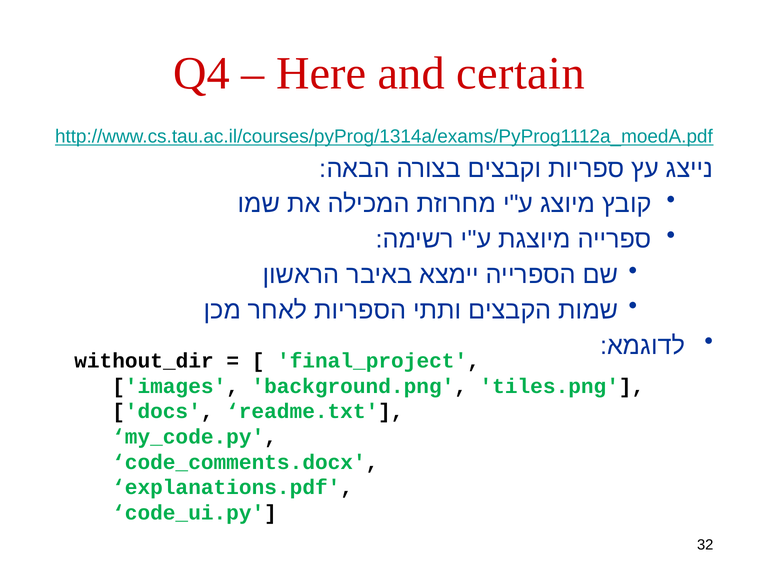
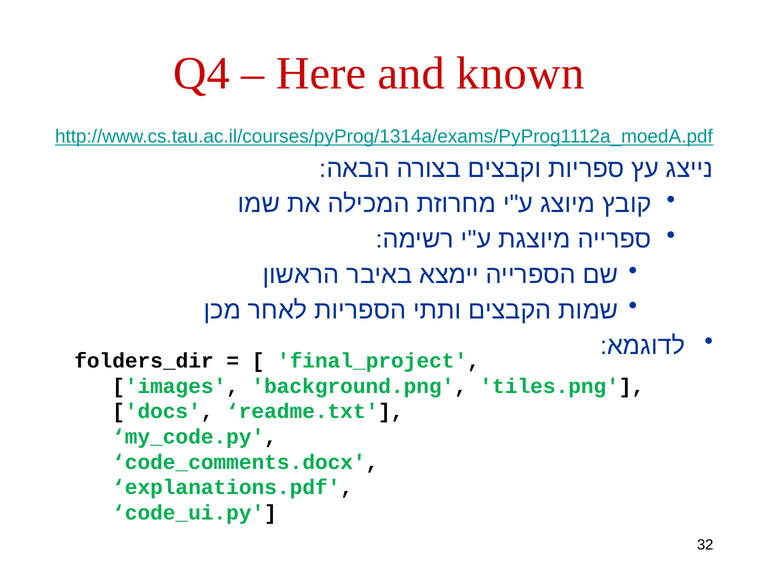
certain: certain -> known (520, 73)
without_dir: without_dir -> folders_dir (144, 361)
